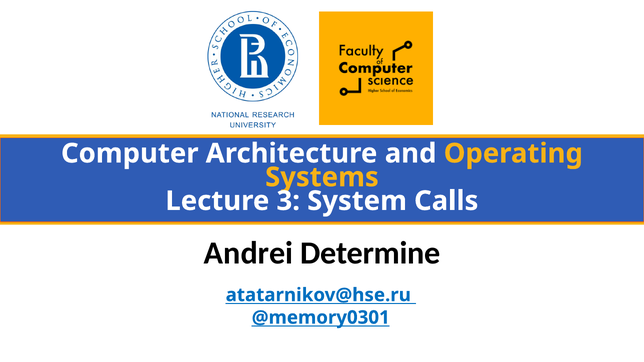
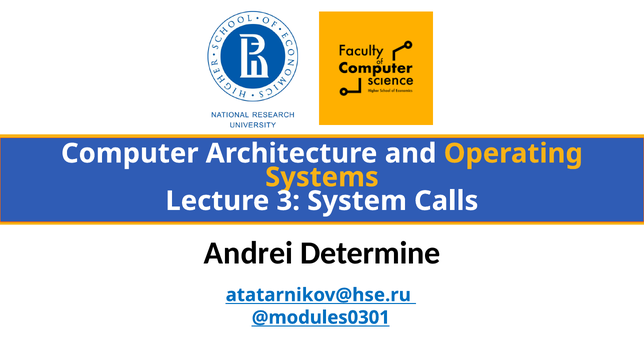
@memory0301: @memory0301 -> @modules0301 (321, 318)
